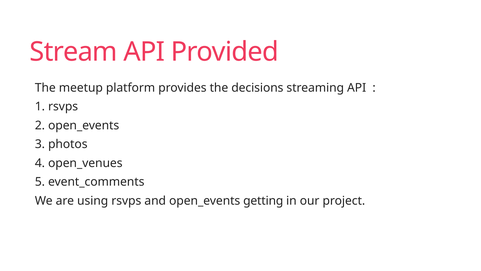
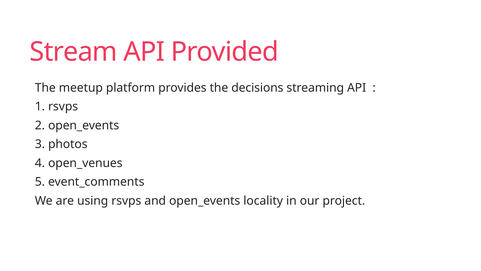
getting: getting -> locality (263, 200)
